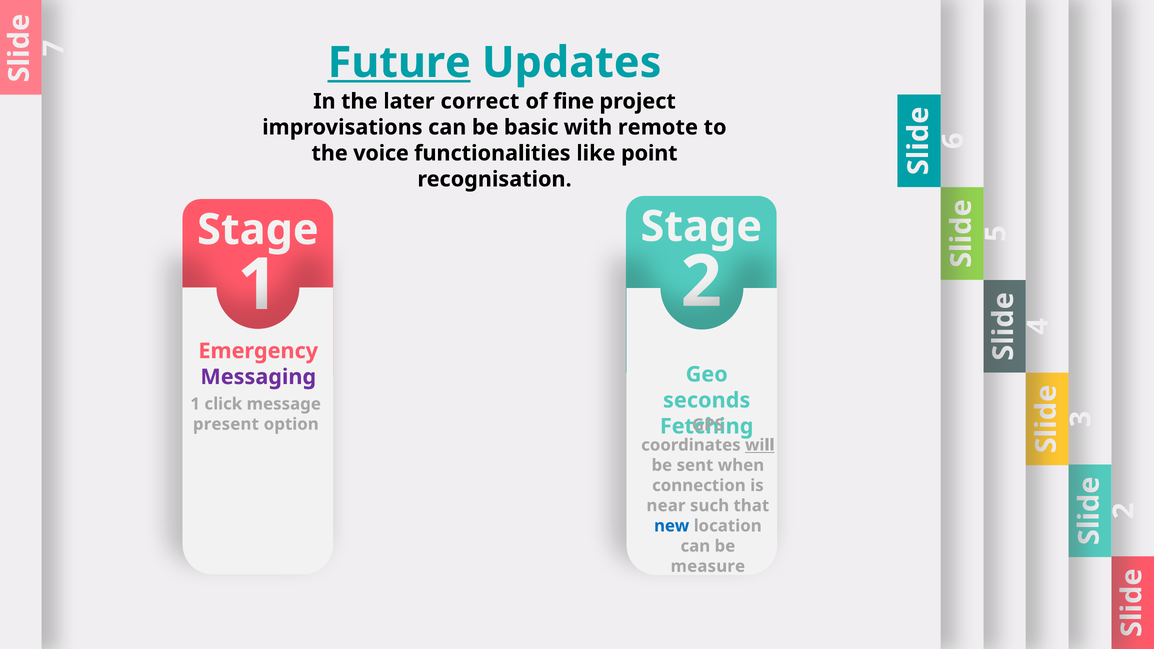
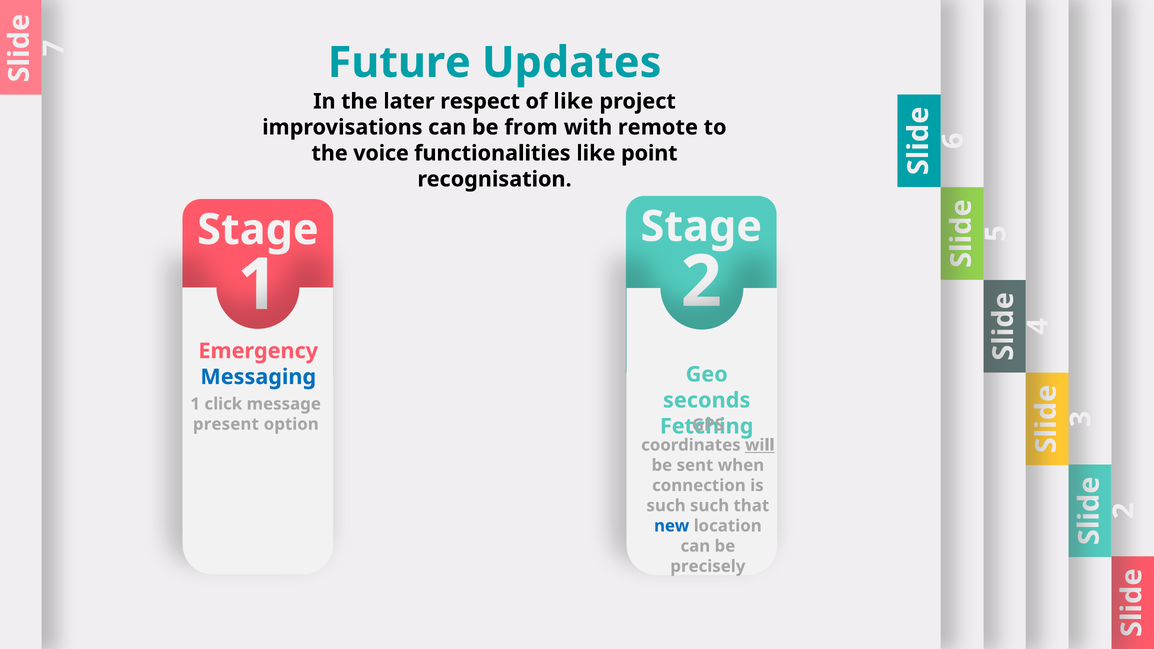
Future underline: present -> none (399, 63)
correct: correct -> respect (480, 101)
of fine: fine -> like (573, 101)
basic: basic -> from (531, 127)
Messaging colour: purple -> blue (258, 377)
near: near -> such (666, 506)
measure: measure -> precisely (708, 566)
